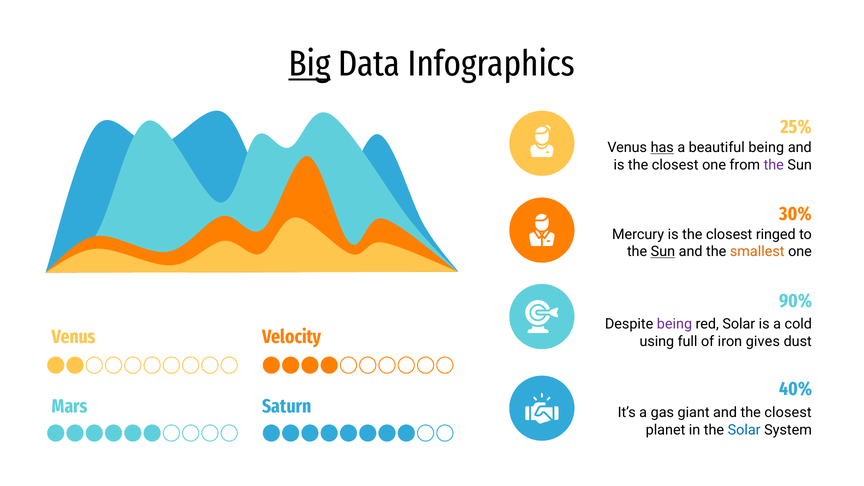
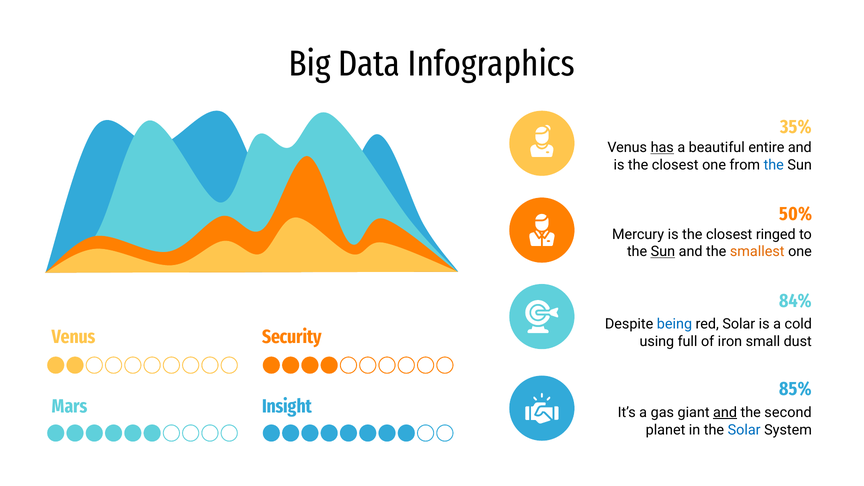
Big underline: present -> none (310, 64)
25%: 25% -> 35% (796, 127)
beautiful being: being -> entire (766, 148)
the colour: purple -> blue (774, 165)
30%: 30% -> 50% (796, 214)
90%: 90% -> 84% (796, 301)
being colour: purple -> blue (674, 324)
Velocity: Velocity -> Security (292, 337)
gives: gives -> small (763, 341)
40%: 40% -> 85% (796, 389)
Saturn: Saturn -> Insight (287, 407)
and underline: none -> present (725, 412)
closest: closest -> second (788, 412)
